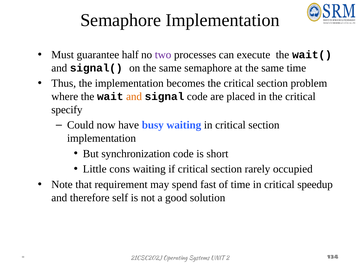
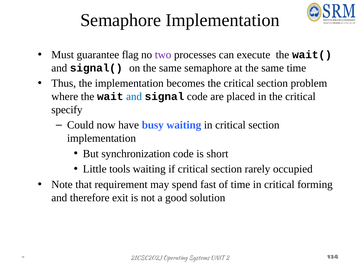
half: half -> flag (130, 55)
and colour: orange -> blue (134, 97)
cons: cons -> tools (120, 169)
speedup: speedup -> forming (315, 184)
self: self -> exit (120, 198)
